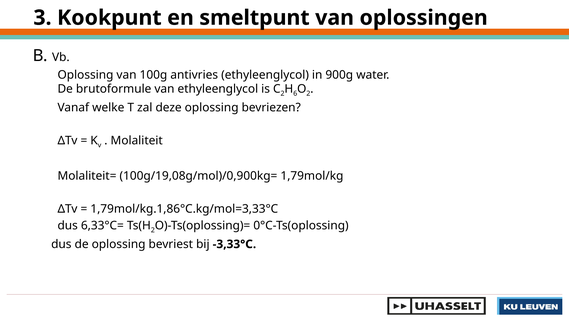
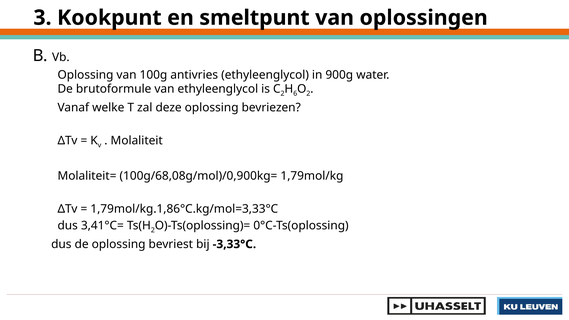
100g/19,08g/mol)/0,900kg=: 100g/19,08g/mol)/0,900kg= -> 100g/68,08g/mol)/0,900kg= (198, 176)
6,33°C=: 6,33°C= -> 3,41°C= (102, 226)
